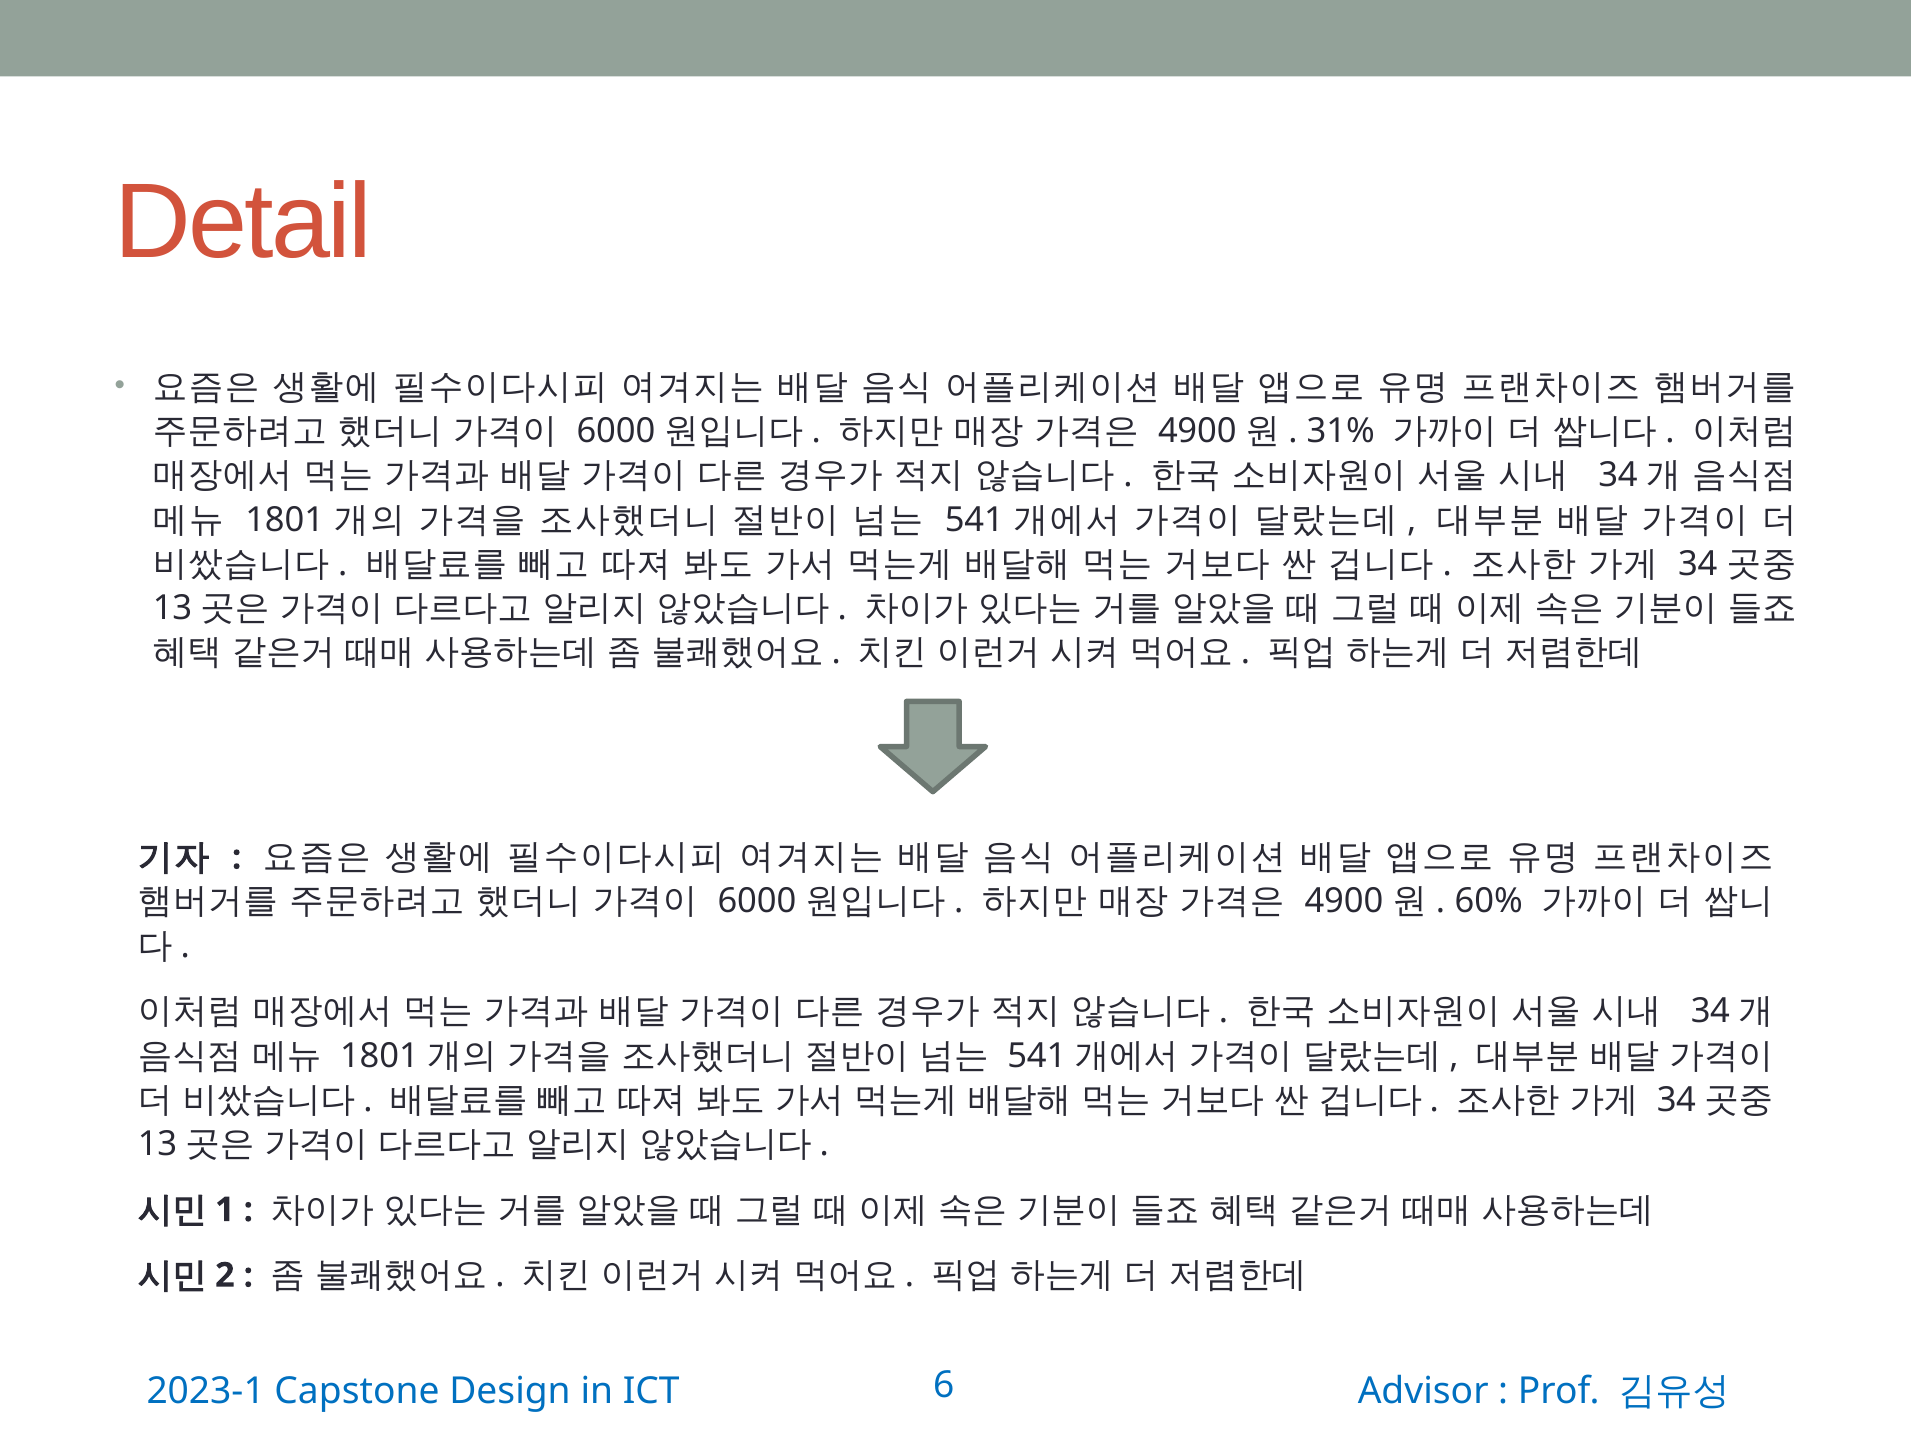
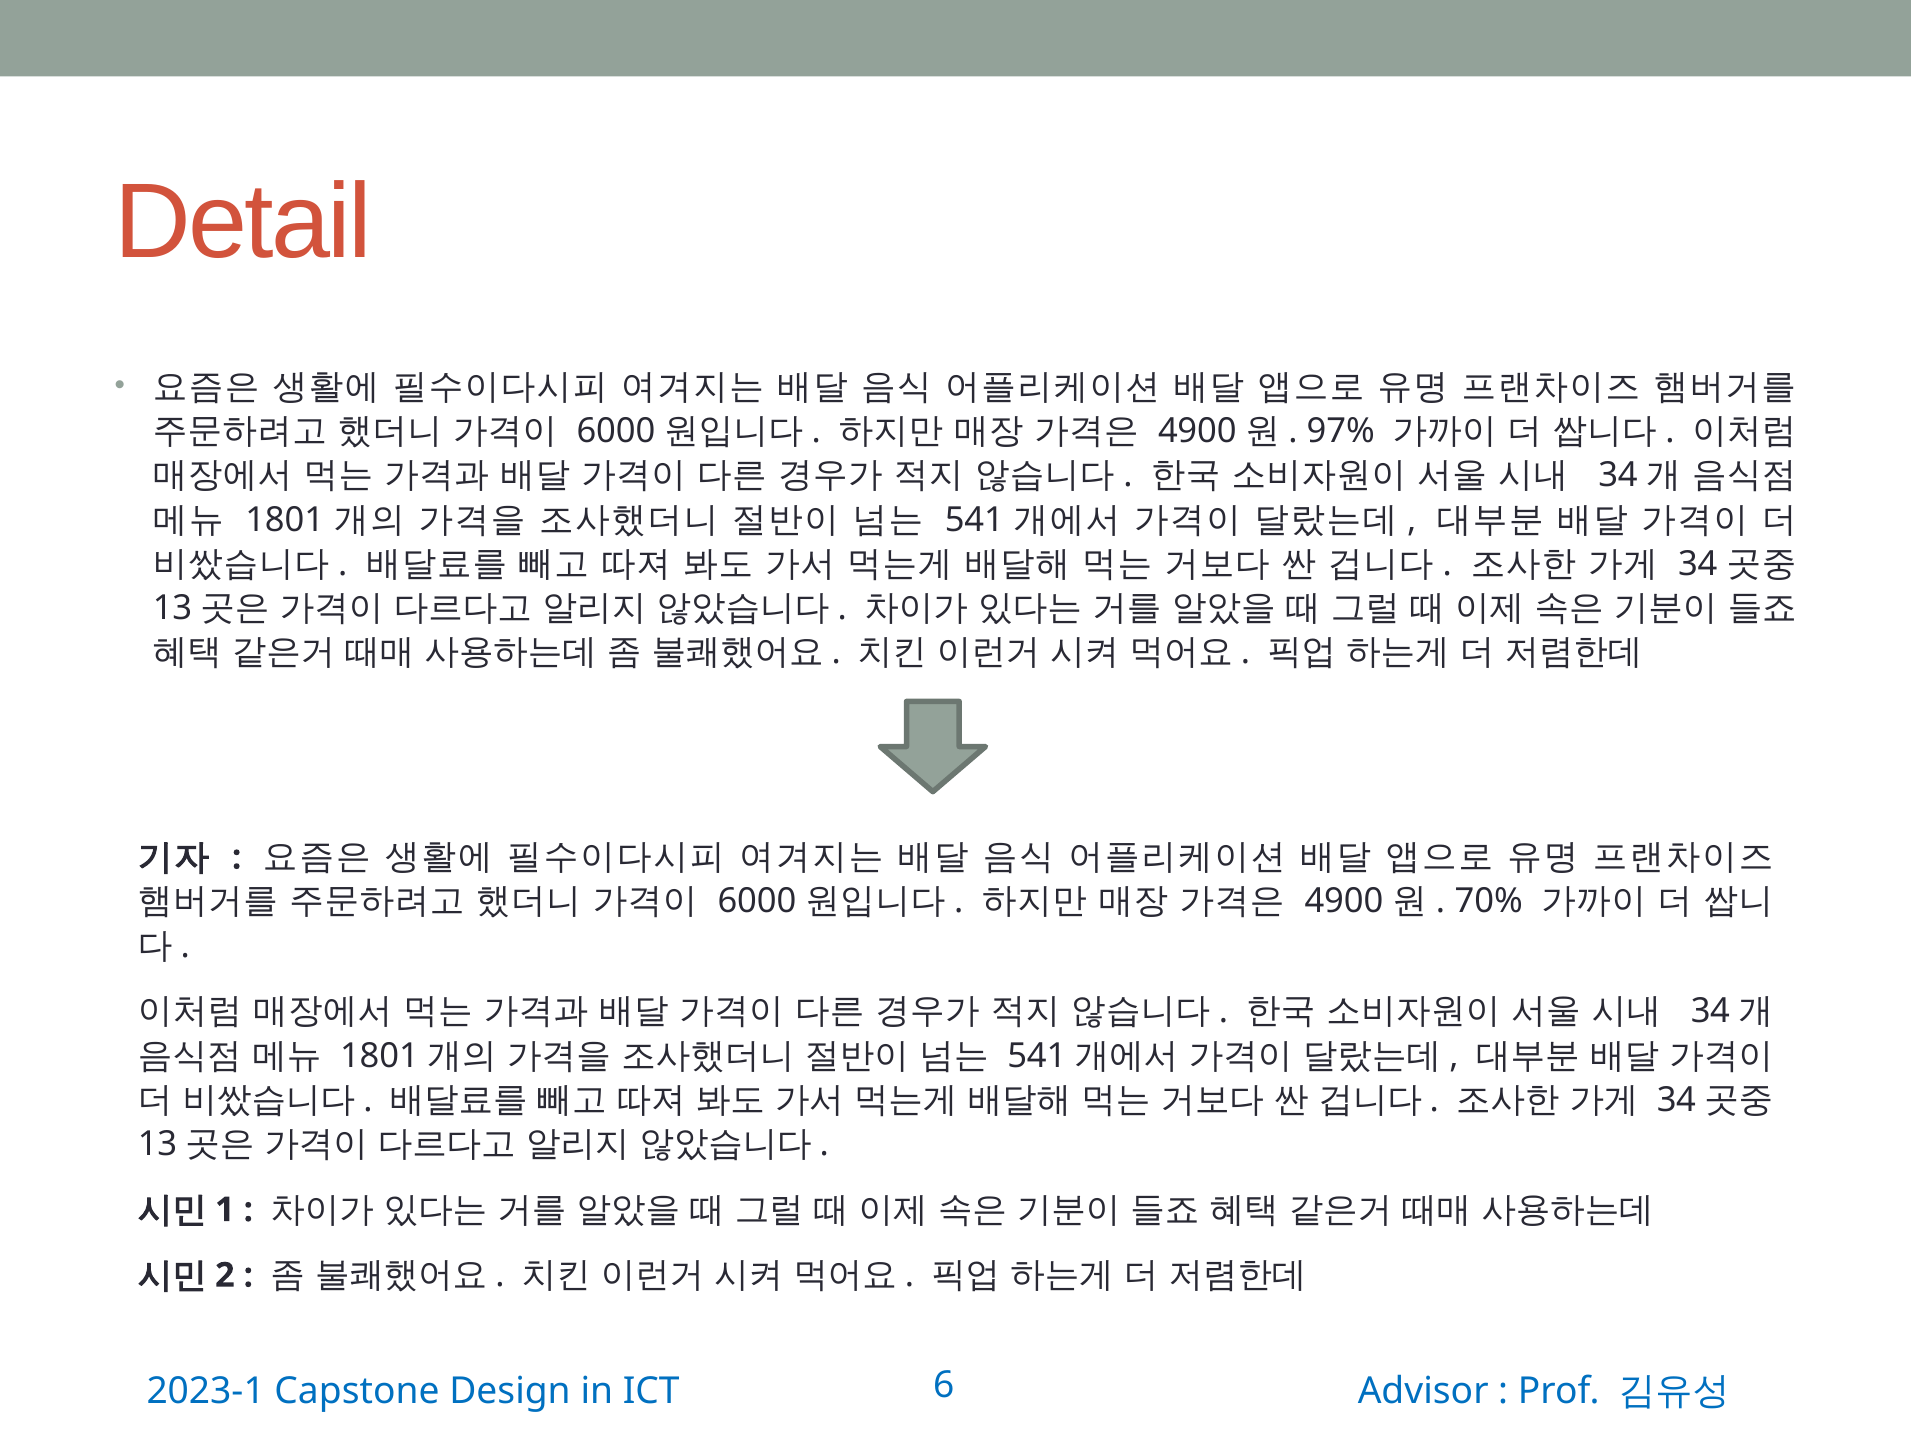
31%: 31% -> 97% (1341, 432)
60%: 60% -> 70% (1489, 902)
